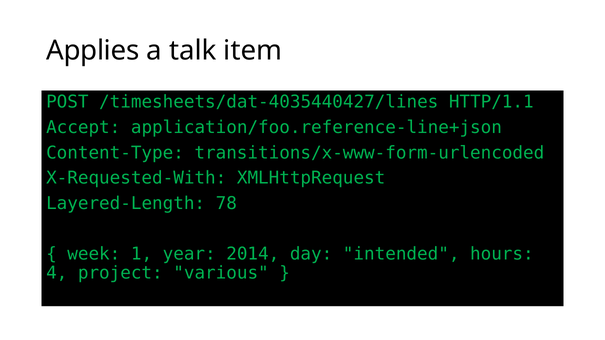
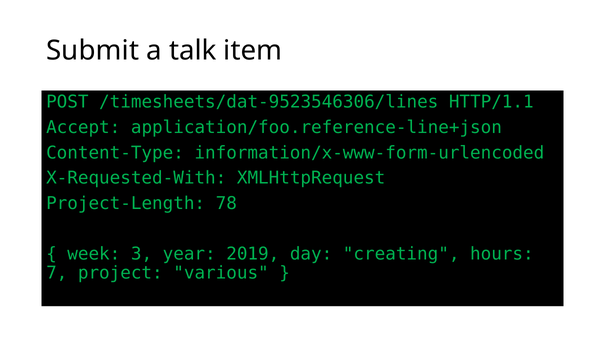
Applies: Applies -> Submit (93, 51)
/timesheets/dat-4035440427/lines: /timesheets/dat-4035440427/lines -> /timesheets/dat-9523546306/lines (269, 102)
transitions/x-www-form-urlencoded: transitions/x-www-form-urlencoded -> information/x-www-form-urlencoded (369, 153)
Layered-Length: Layered-Length -> Project-Length (126, 204)
1: 1 -> 3 (142, 254)
2014: 2014 -> 2019 (253, 254)
intended: intended -> creating (401, 254)
4: 4 -> 7 (57, 273)
